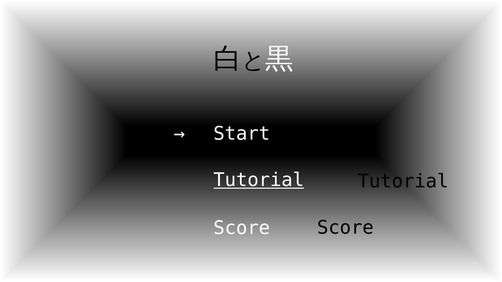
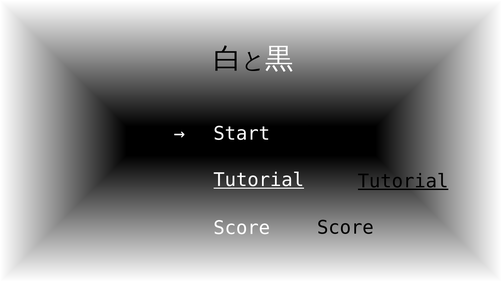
Tutorial underline: none -> present (403, 181)
